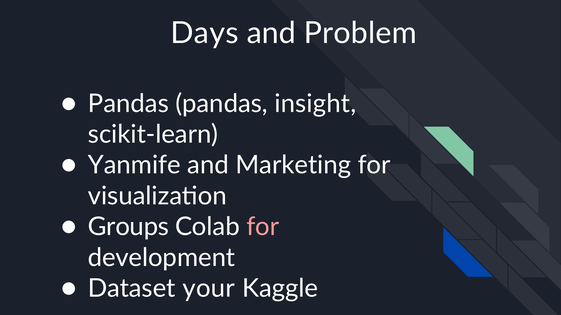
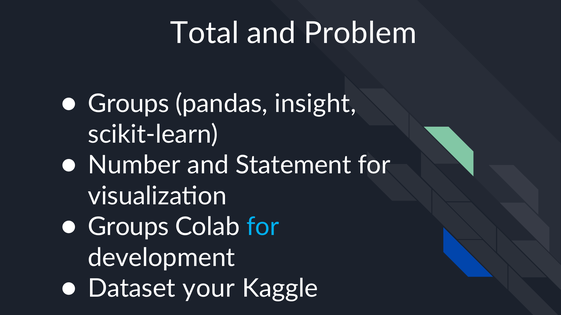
Days: Days -> Total (205, 33)
Pandas: Pandas -> Groups (129, 104)
Yanmife: Yanmife -> Number (134, 165)
Marketing: Marketing -> Statement (293, 165)
for colour: pink -> light blue (263, 227)
